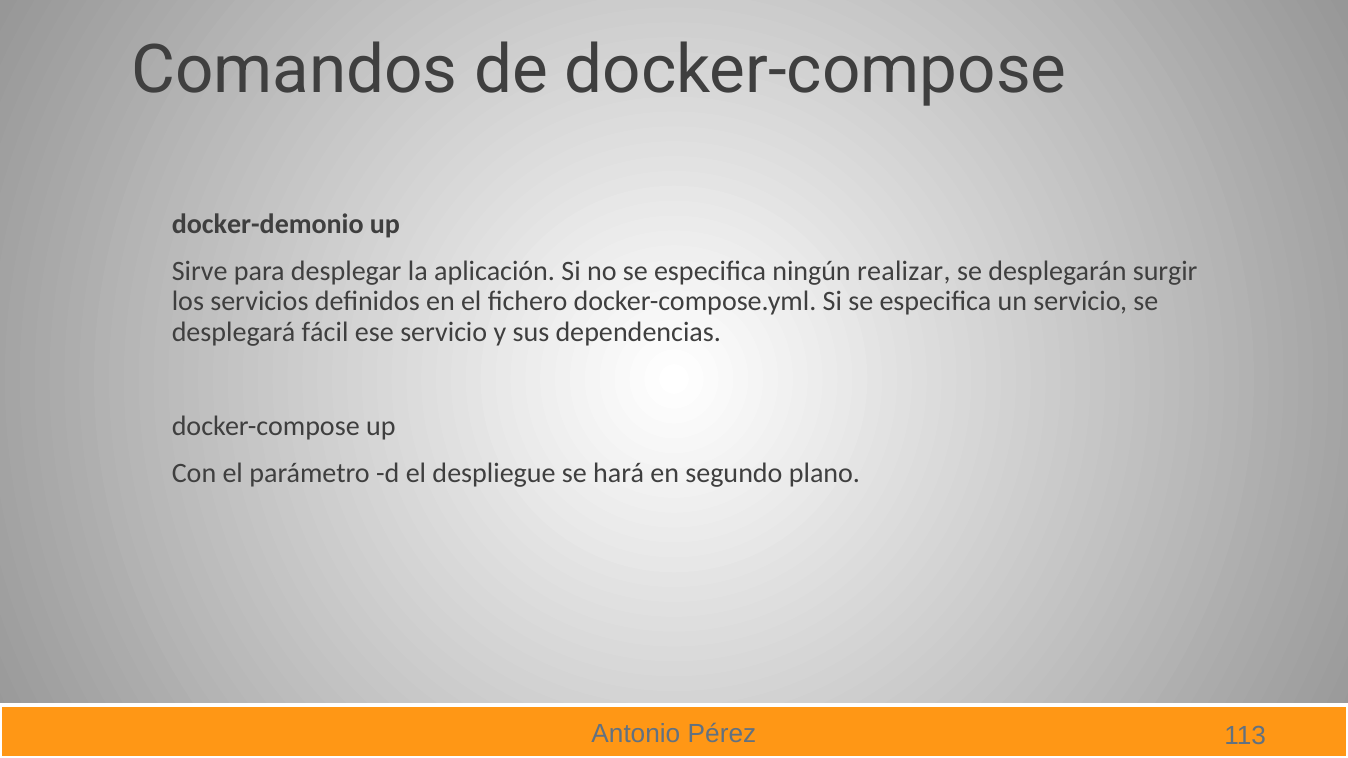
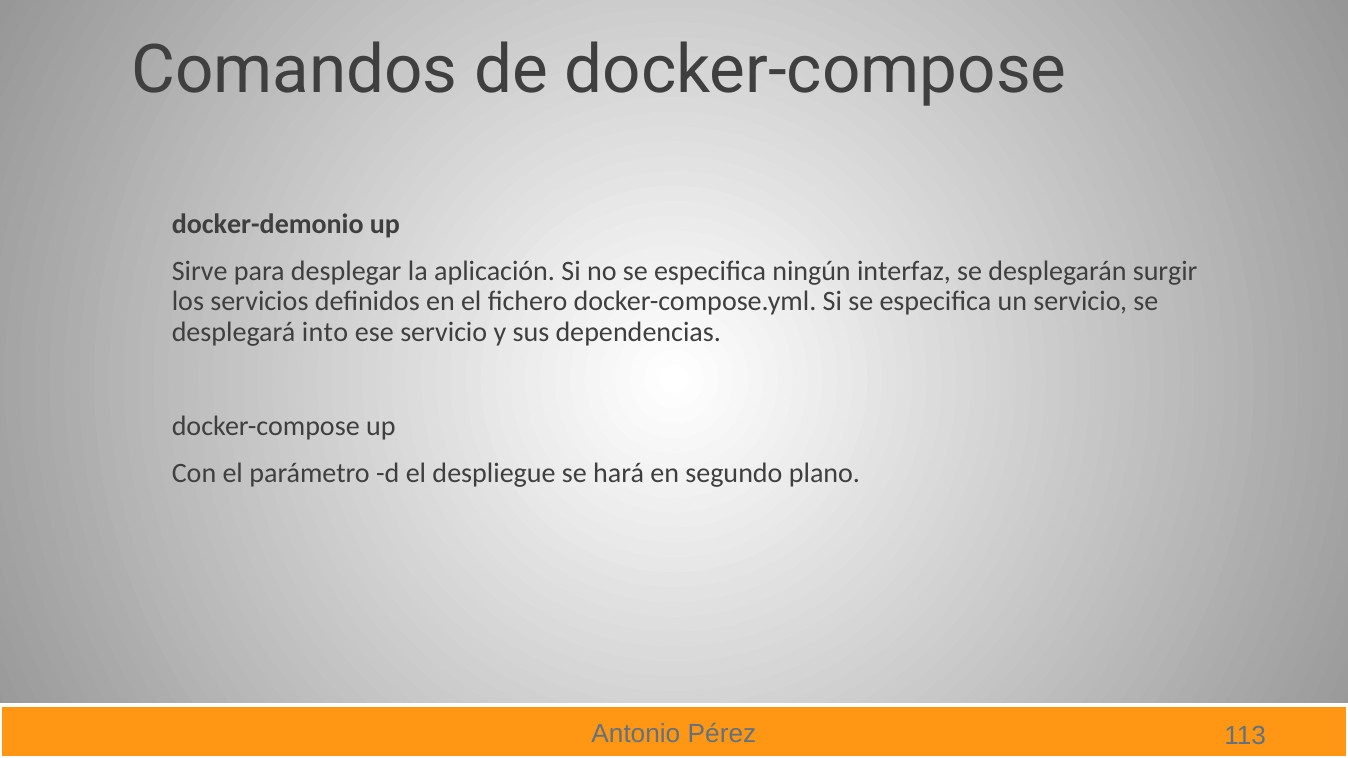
realizar: realizar -> interfaz (904, 271)
fácil: fácil -> into (325, 332)
